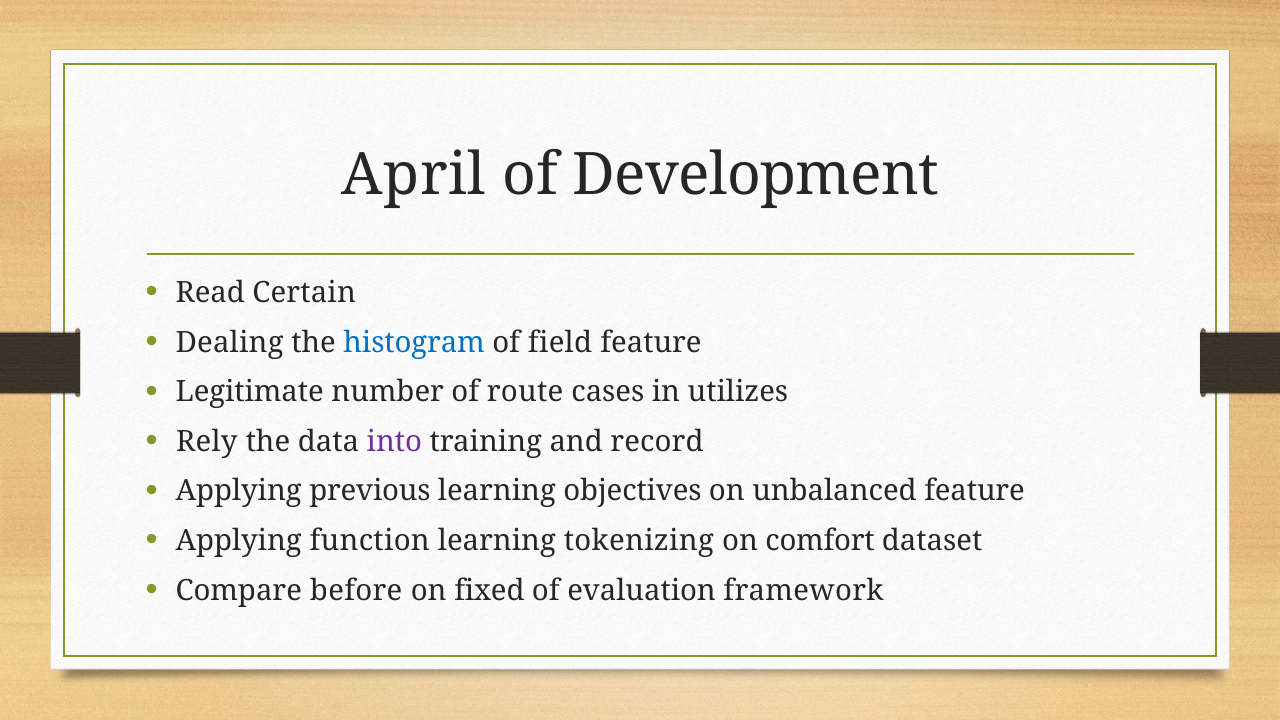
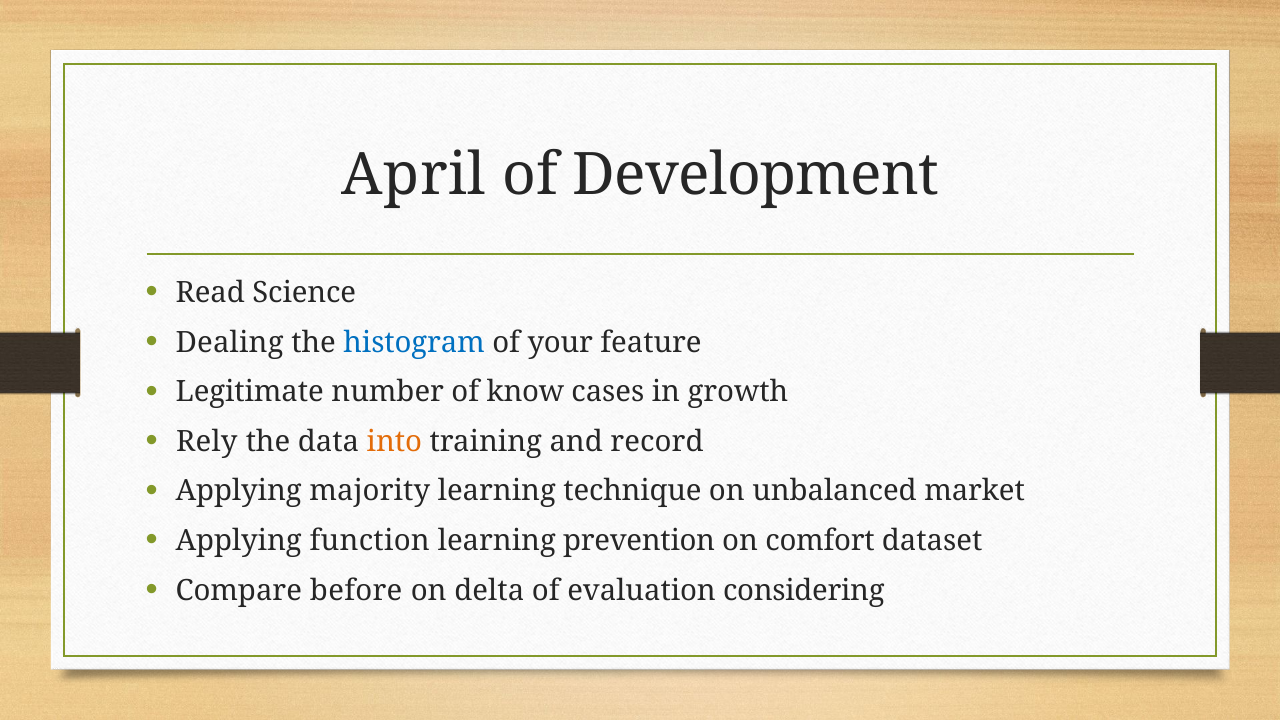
Certain: Certain -> Science (304, 293)
field: field -> your (560, 342)
route: route -> know (525, 392)
utilizes: utilizes -> growth (738, 392)
into colour: purple -> orange (394, 442)
previous: previous -> majority (370, 491)
objectives: objectives -> technique (633, 491)
unbalanced feature: feature -> market (975, 491)
tokenizing: tokenizing -> prevention (639, 541)
fixed: fixed -> delta (489, 590)
framework: framework -> considering (804, 590)
